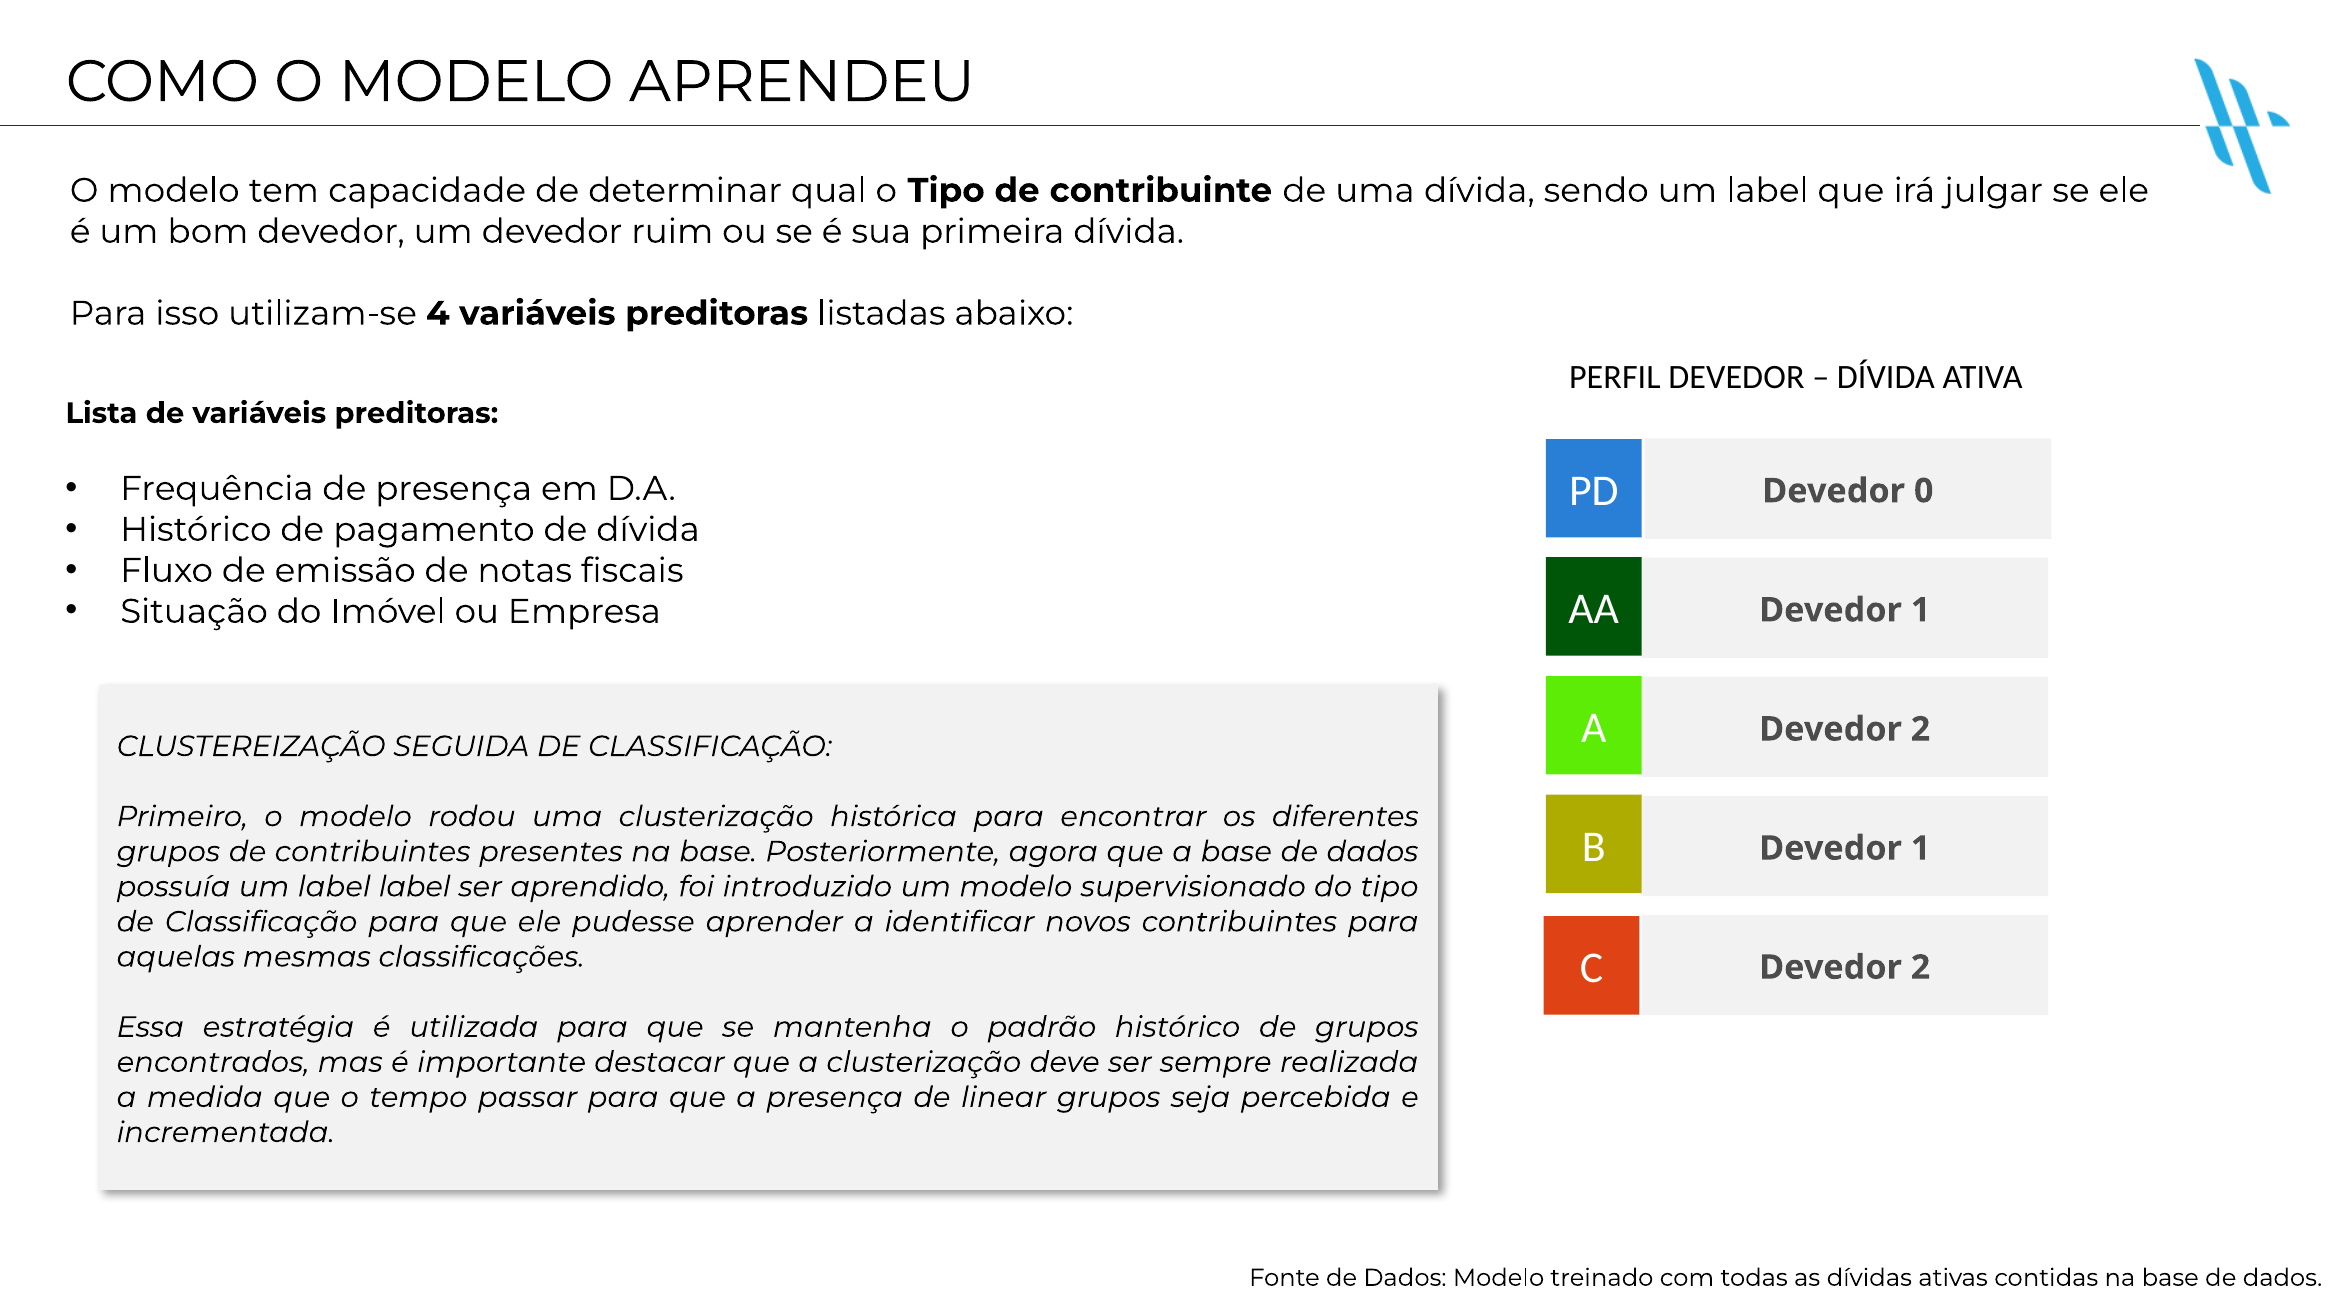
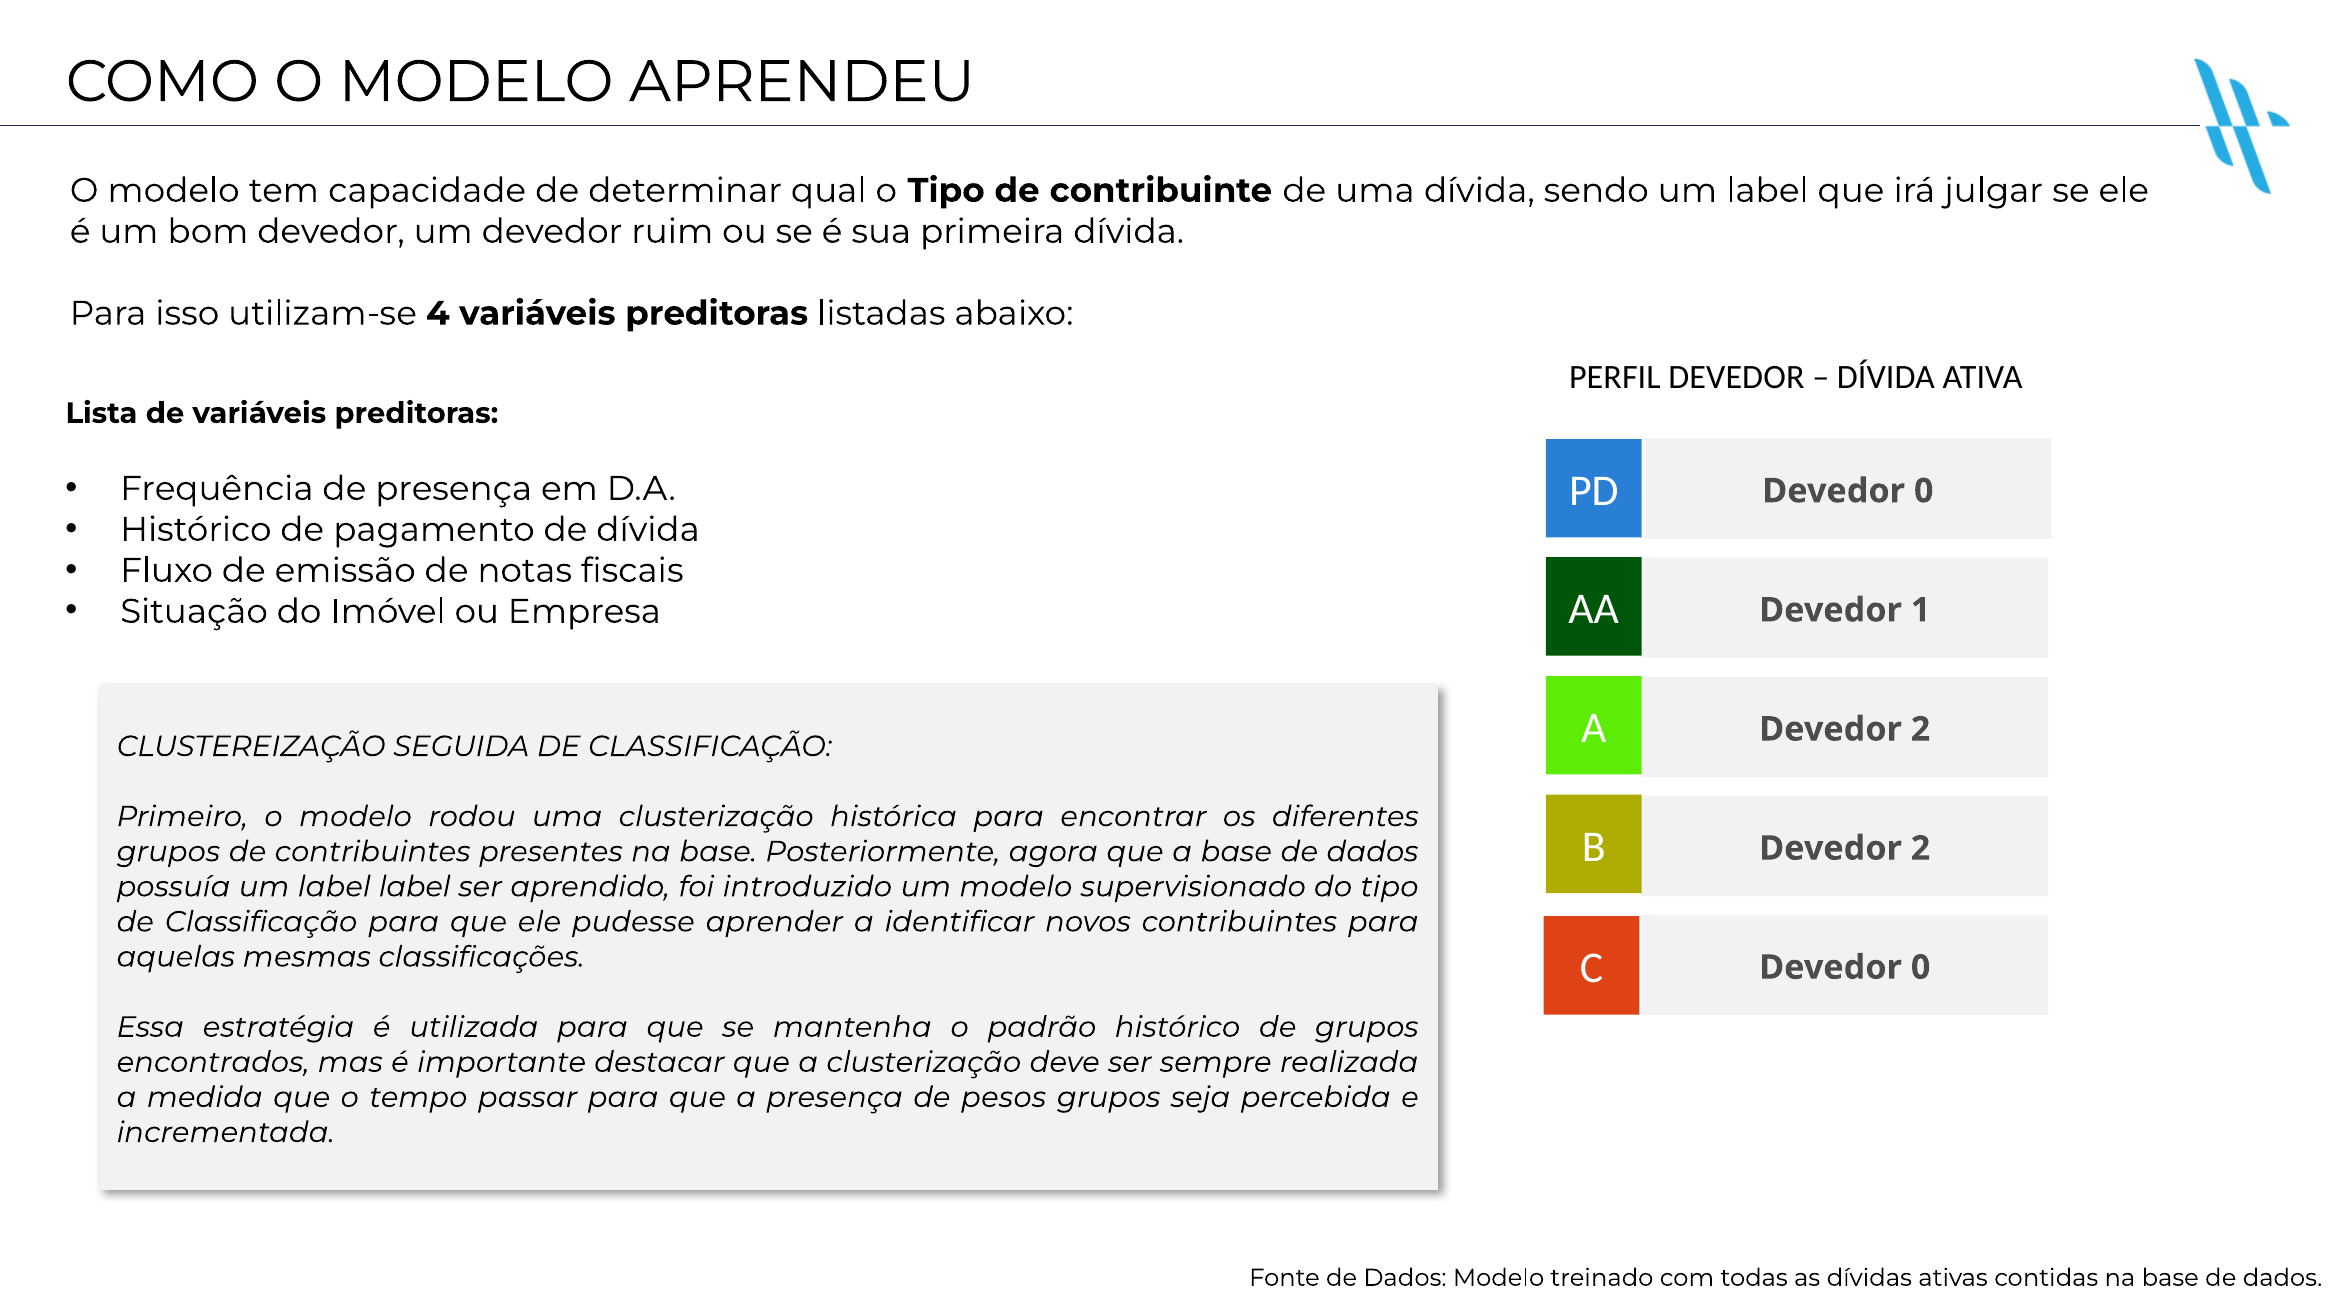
1: 1 -> 2 (1921, 848)
2: 2 -> 0 (1921, 967)
linear: linear -> pesos (1004, 1097)
